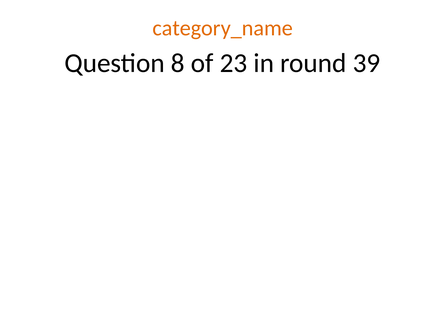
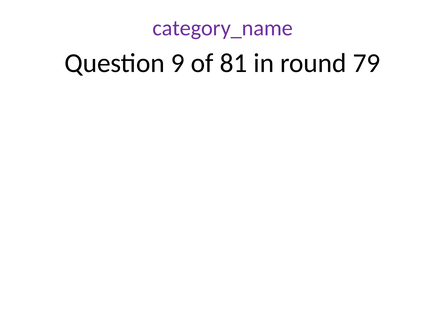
category_name colour: orange -> purple (223, 28)
8: 8 -> 9 (178, 63)
23: 23 -> 81 (234, 63)
39: 39 -> 79 (366, 63)
